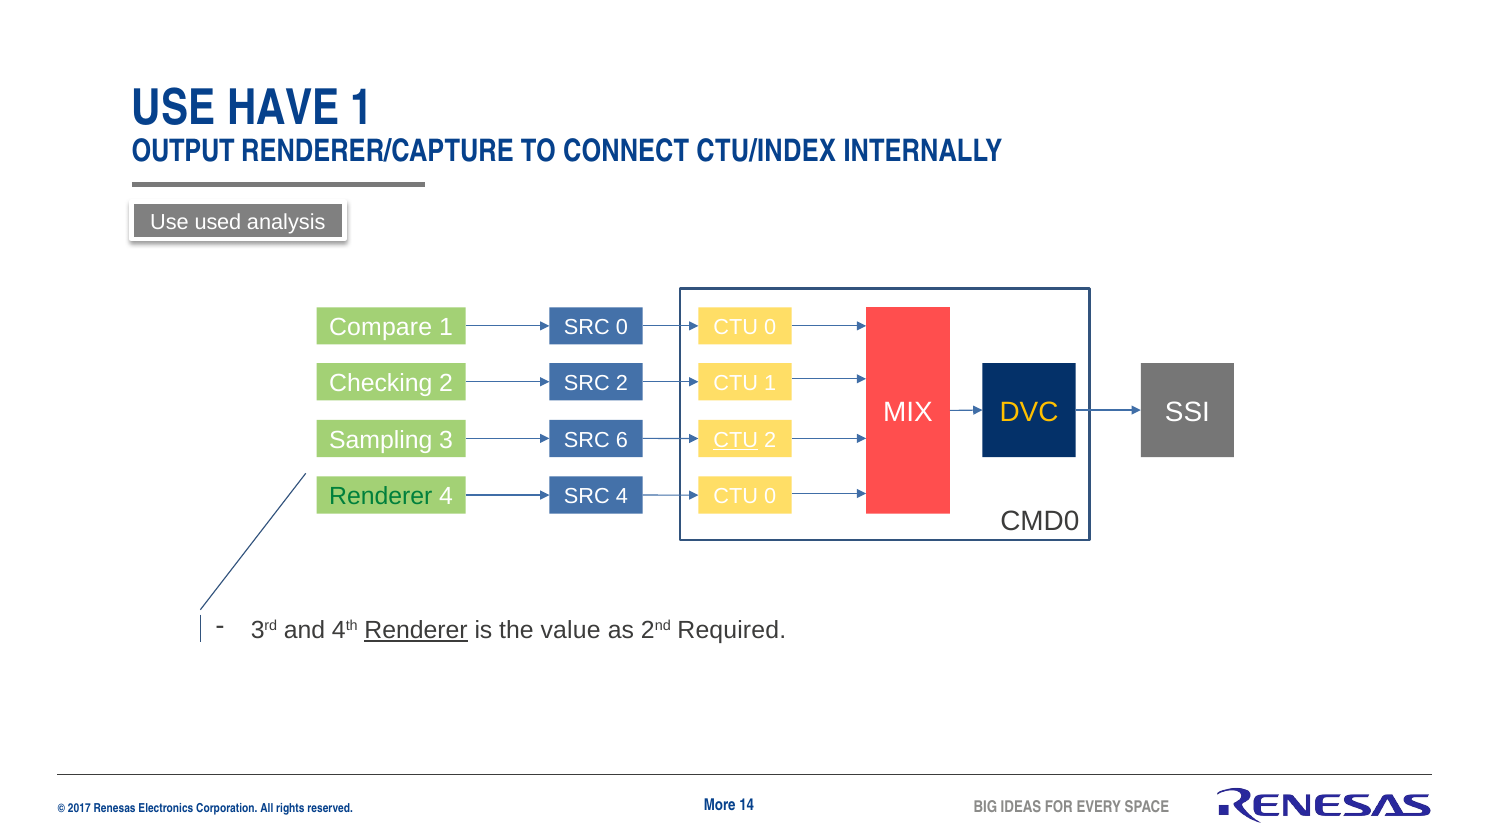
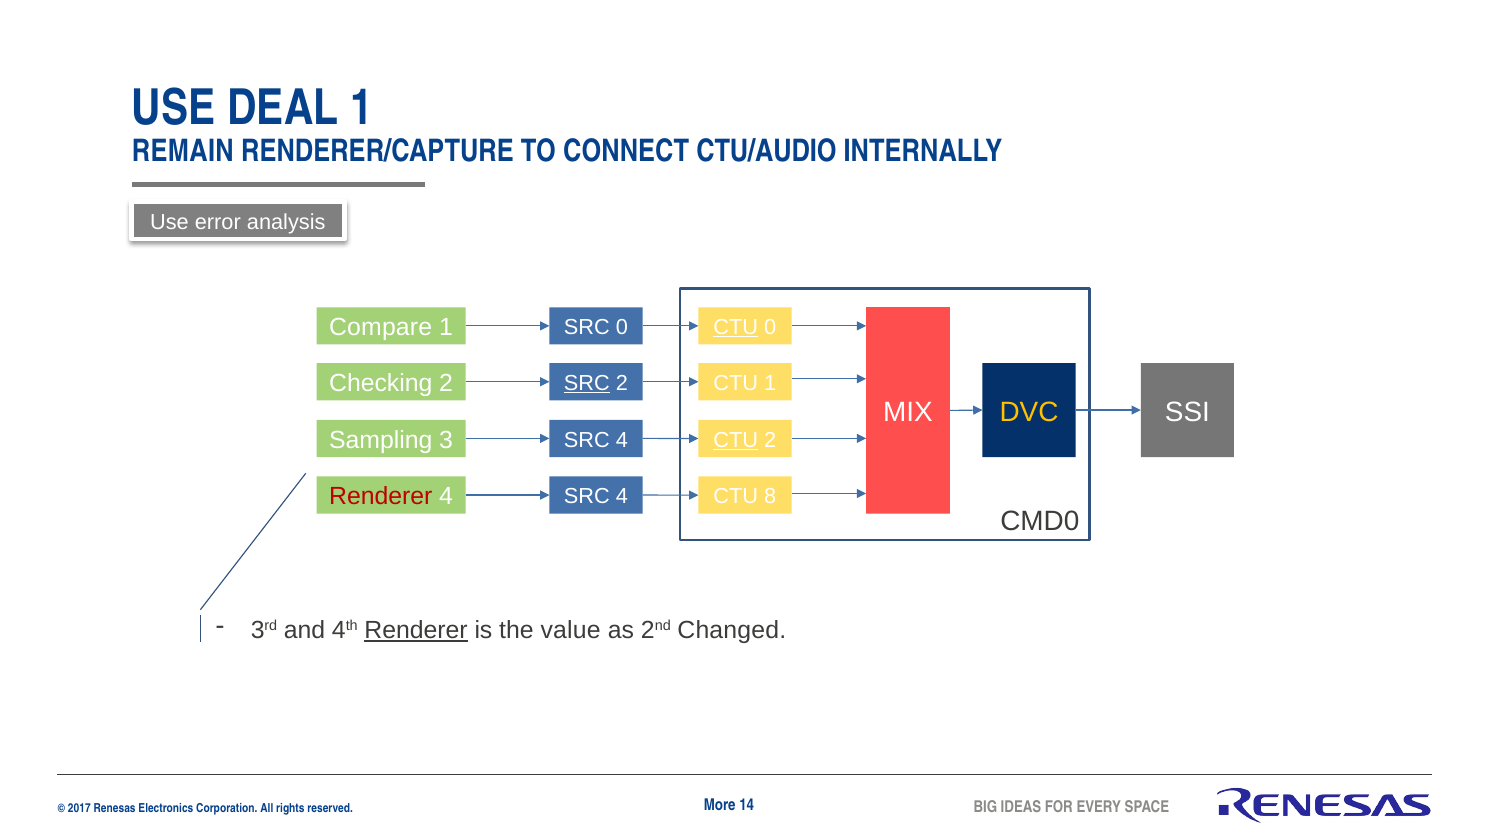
HAVE: HAVE -> DEAL (283, 108)
OUTPUT: OUTPUT -> REMAIN (183, 152)
CTU/INDEX: CTU/INDEX -> CTU/AUDIO (766, 152)
used: used -> error (218, 222)
CTU underline: none -> present (736, 327)
SRC underline: none -> present (587, 383)
6: 6 -> 4 (622, 440)
Renderer colour: green -> red (381, 497)
0: 0 -> 8 (770, 497)
Required: Required -> Changed (732, 630)
